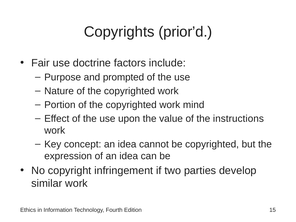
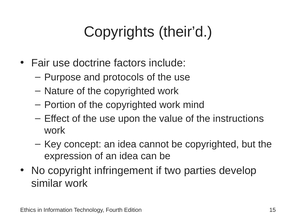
prior’d: prior’d -> their’d (185, 32)
prompted: prompted -> protocols (123, 77)
